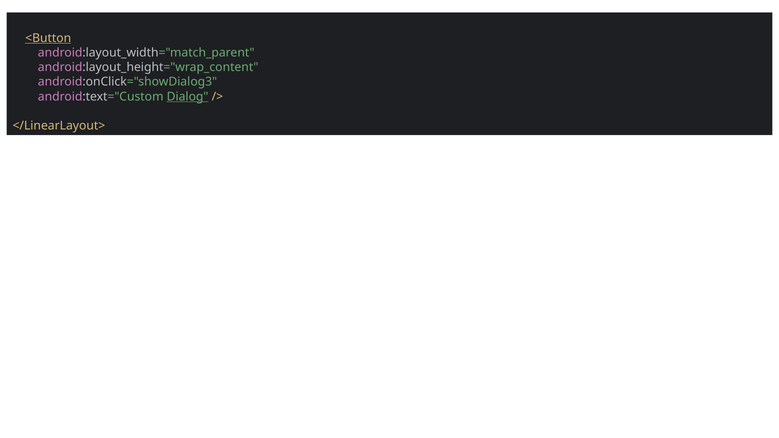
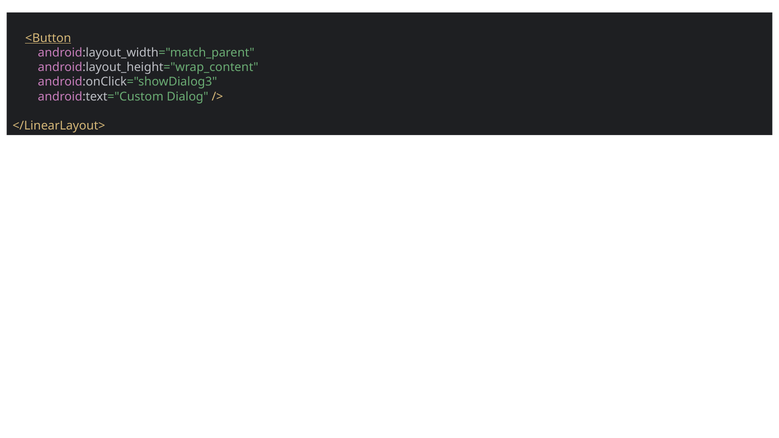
Dialog underline: present -> none (188, 97)
